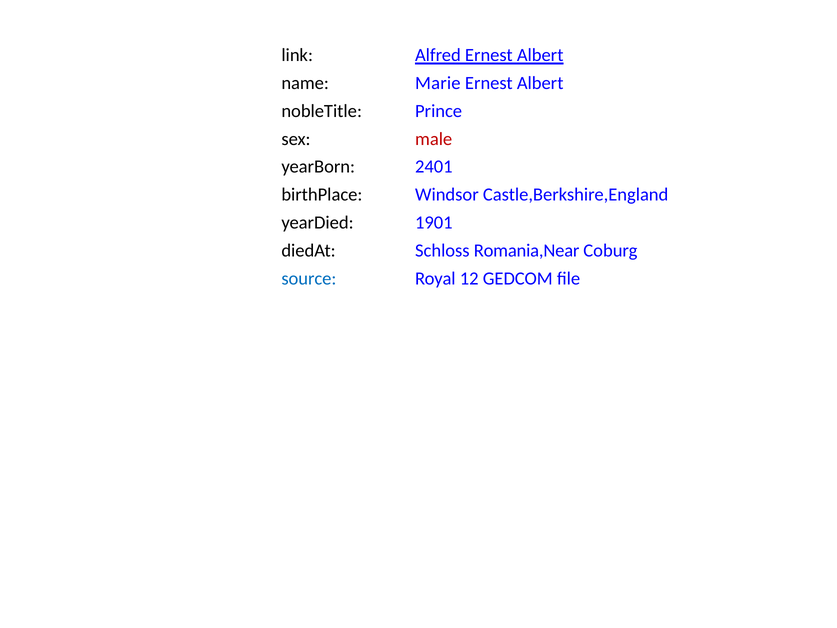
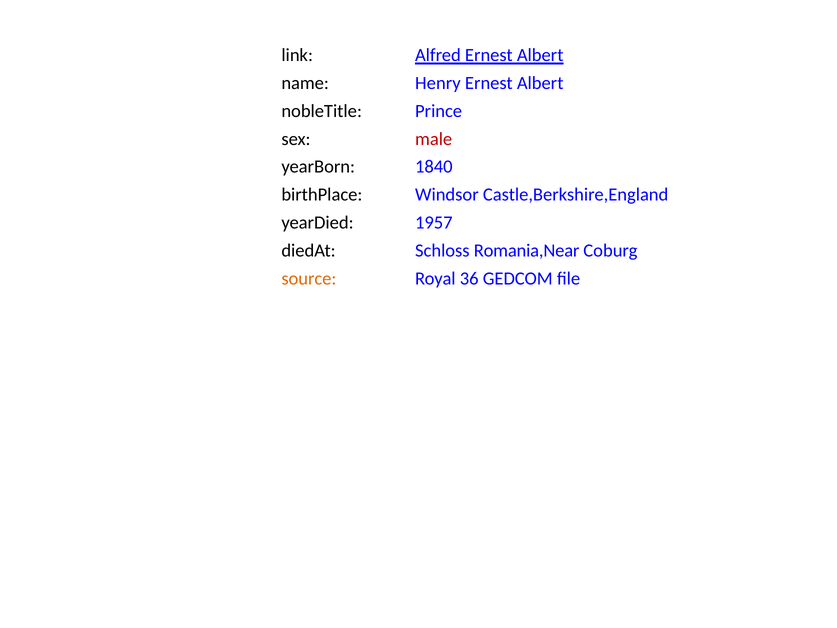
Marie: Marie -> Henry (438, 83)
2401: 2401 -> 1840 (434, 167)
1901: 1901 -> 1957 (434, 223)
source colour: blue -> orange (309, 278)
12: 12 -> 36 (469, 278)
